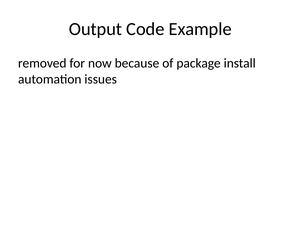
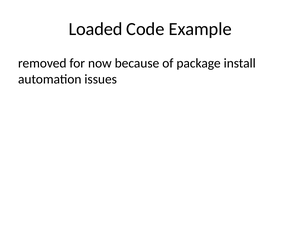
Output: Output -> Loaded (96, 29)
